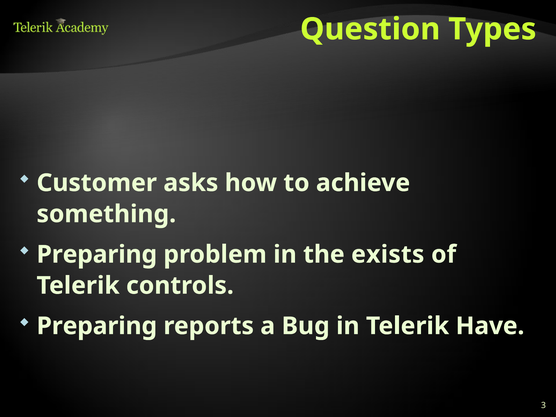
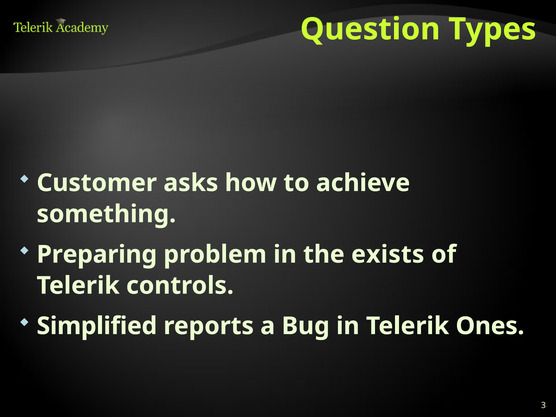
Preparing: Preparing -> Simplified (97, 326)
Have: Have -> Ones (490, 326)
